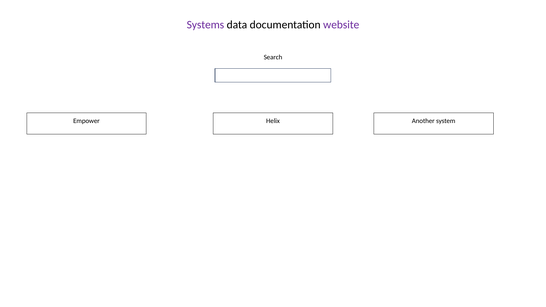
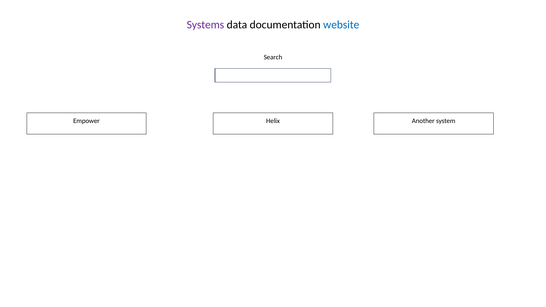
website colour: purple -> blue (341, 25)
